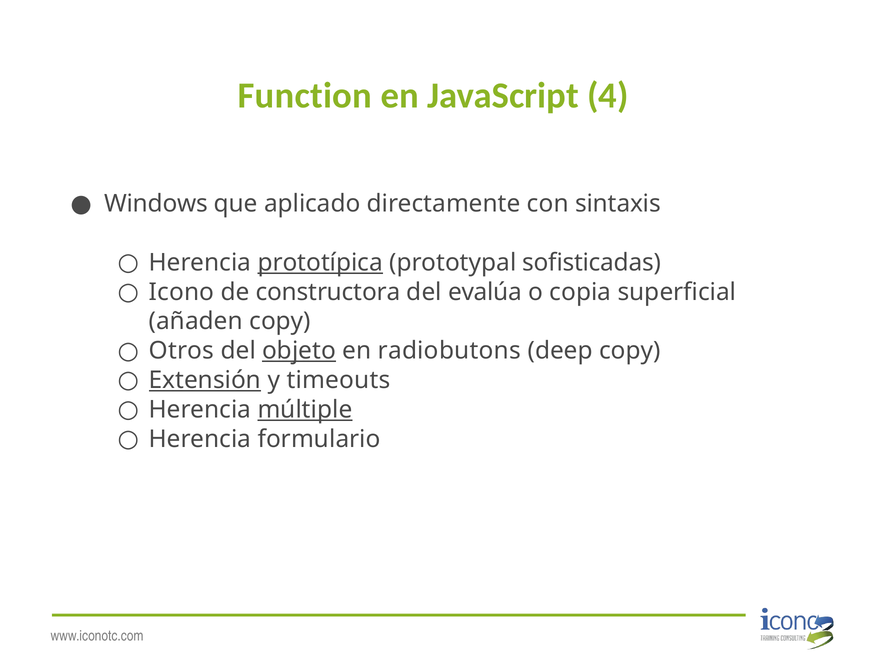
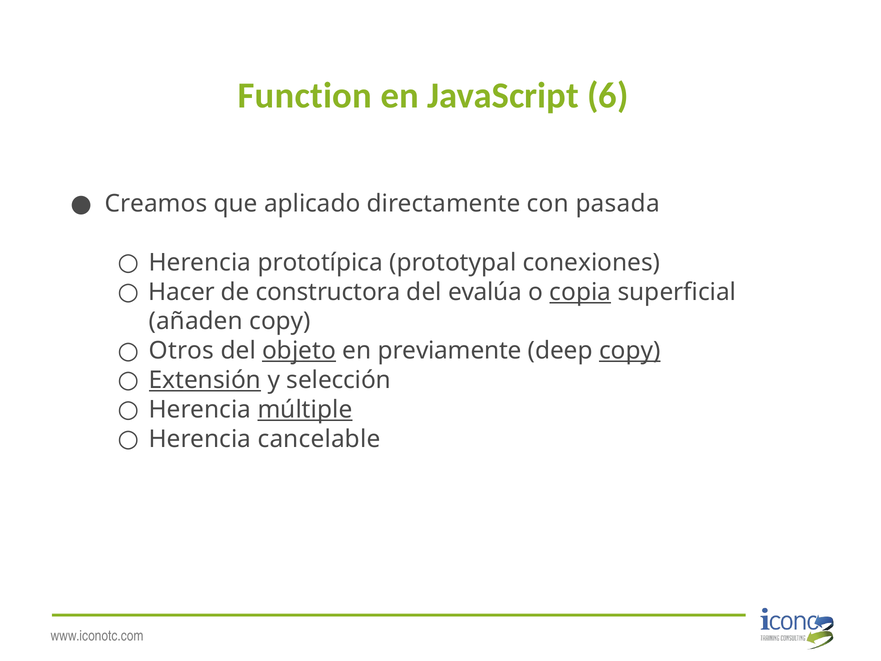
4: 4 -> 6 (608, 96)
Windows: Windows -> Creamos (156, 204)
sintaxis: sintaxis -> pasada (618, 204)
prototípica underline: present -> none (320, 262)
sofisticadas: sofisticadas -> conexiones (591, 262)
Icono: Icono -> Hacer (182, 292)
copia underline: none -> present (580, 292)
radiobutons: radiobutons -> previamente (450, 351)
copy underline: none -> present (630, 351)
timeouts: timeouts -> selección (339, 380)
formulario: formulario -> cancelable (319, 439)
